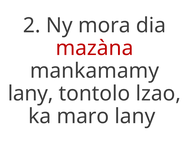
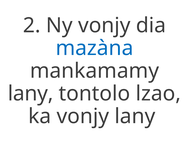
Ny mora: mora -> vonjy (104, 25)
mazàna colour: red -> blue (94, 48)
ka maro: maro -> vonjy (83, 116)
